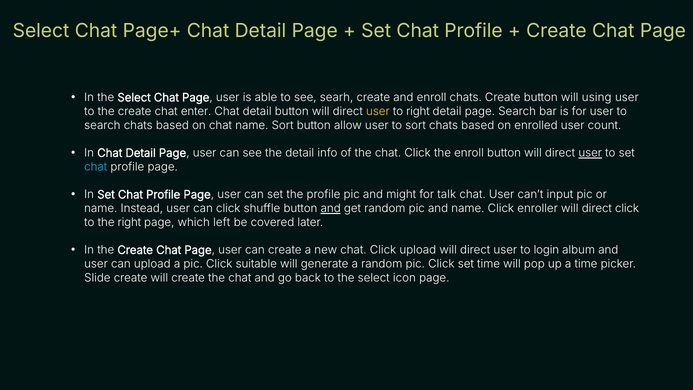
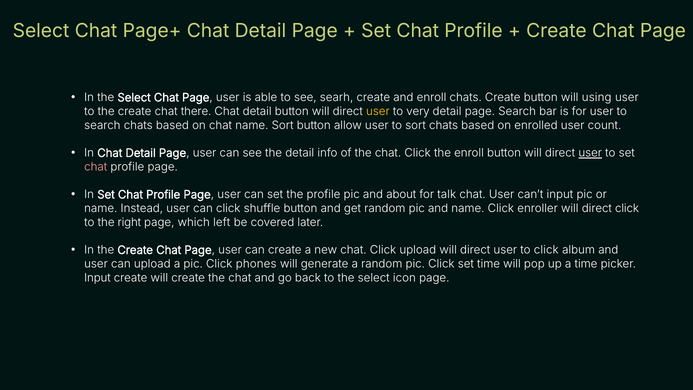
enter: enter -> there (196, 111)
to right: right -> very (418, 111)
chat colour: light blue -> pink (96, 167)
might: might -> about (401, 195)
and underline: present -> none (331, 208)
to login: login -> click (546, 250)
suitable: suitable -> phones (256, 264)
Slide: Slide -> Input (97, 278)
